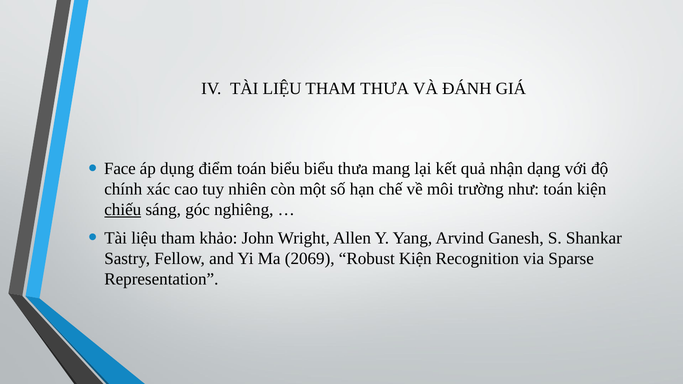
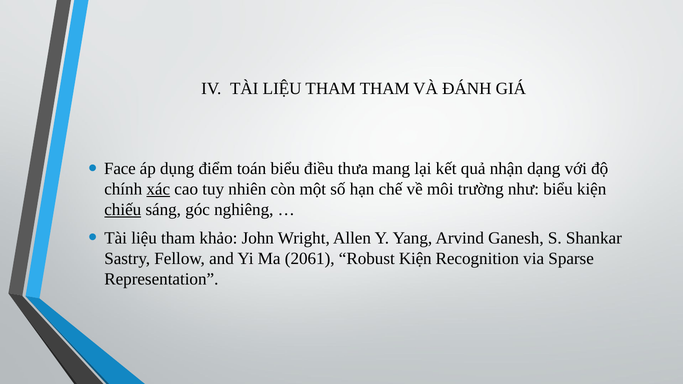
THAM THƯA: THƯA -> THAM (385, 89)
biểu biểu: biểu -> điều (319, 169)
xác underline: none -> present (158, 189)
như toán: toán -> biểu (558, 189)
2069: 2069 -> 2061 (310, 259)
